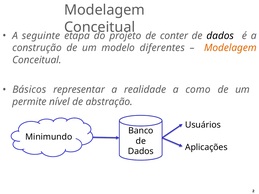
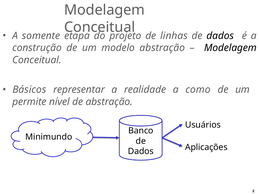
seguinte: seguinte -> somente (41, 36)
conter: conter -> linhas (174, 36)
modelo diferentes: diferentes -> abstração (162, 48)
Modelagem colour: orange -> black (230, 48)
